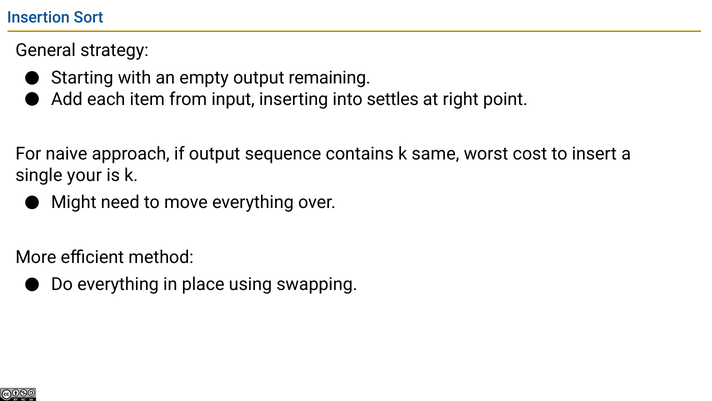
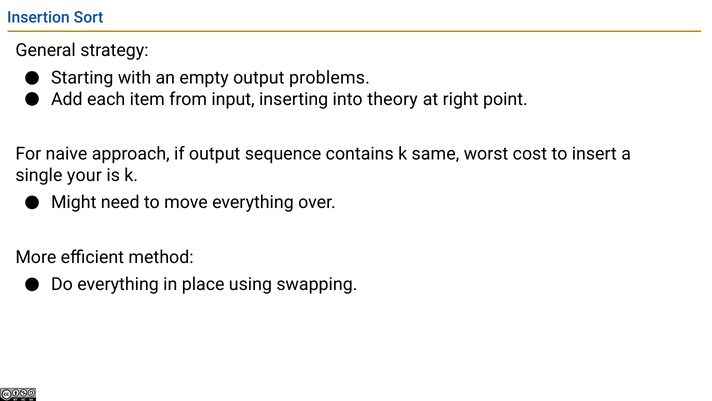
remaining: remaining -> problems (329, 78)
settles: settles -> theory (393, 99)
